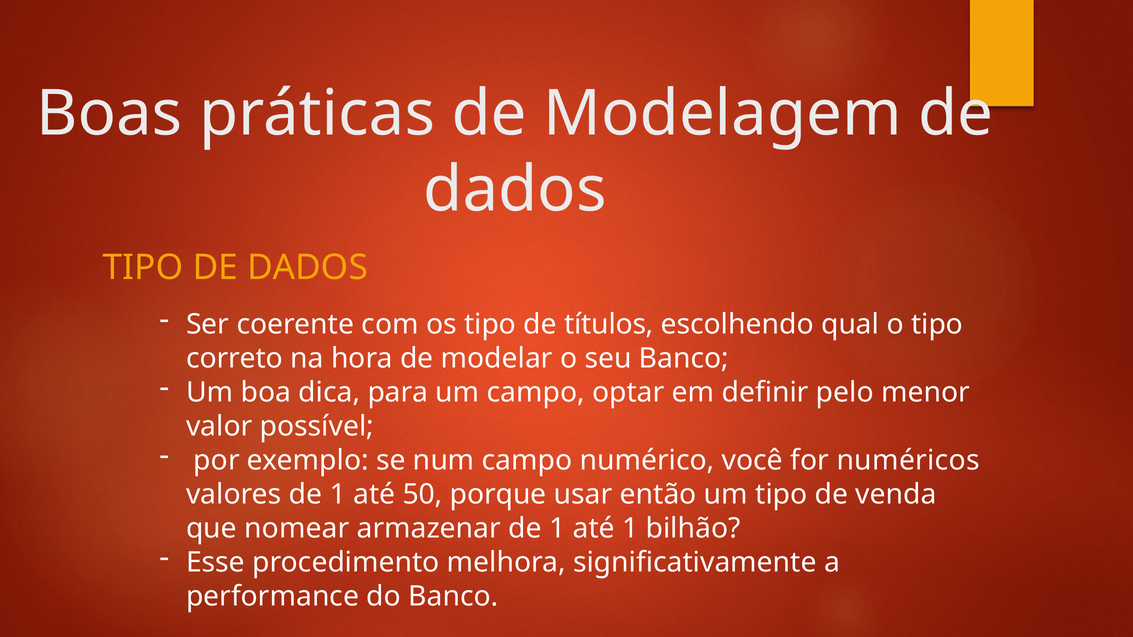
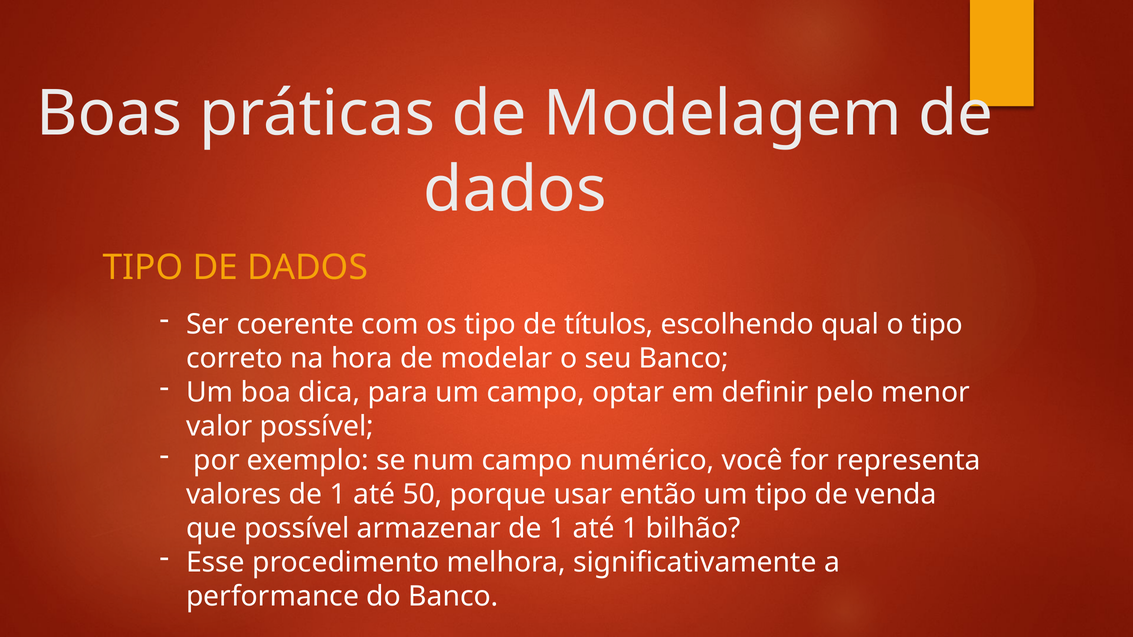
numéricos: numéricos -> representa (908, 461)
que nomear: nomear -> possível (297, 529)
